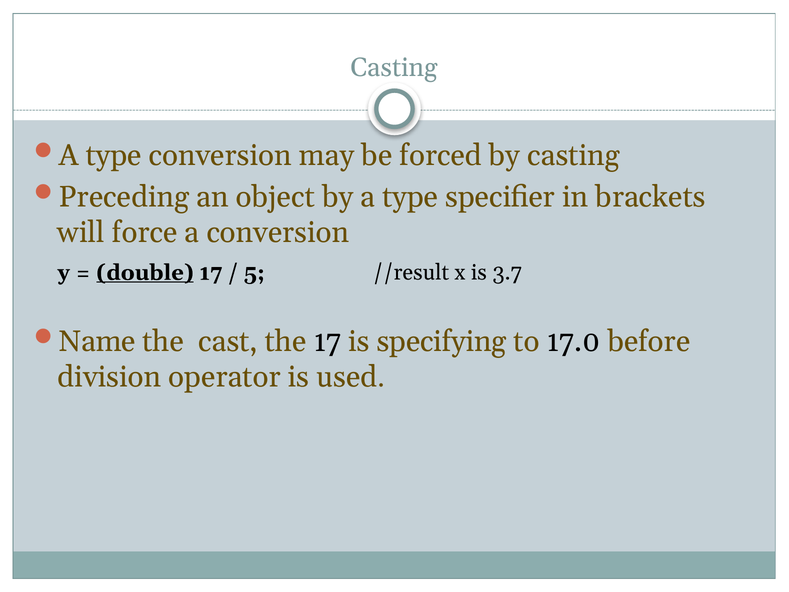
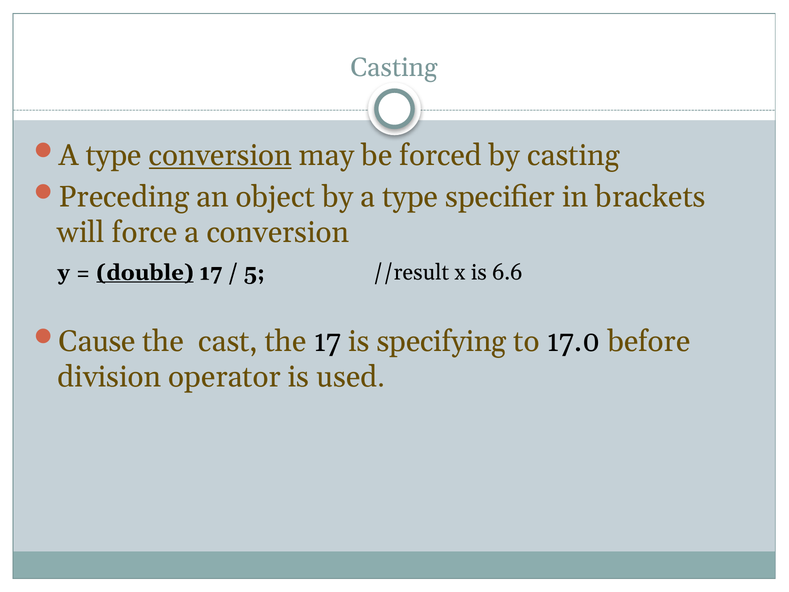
conversion underline: none -> present (220, 155)
3.7: 3.7 -> 6.6 (507, 273)
Name: Name -> Cause (97, 341)
